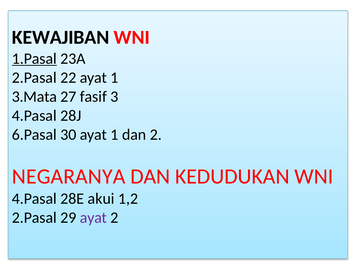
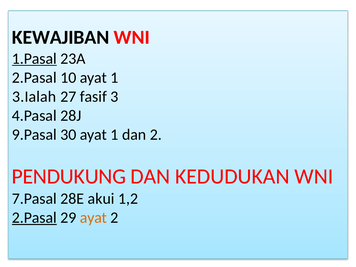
22: 22 -> 10 (68, 78)
3.Mata: 3.Mata -> 3.Ialah (34, 97)
6.Pasal: 6.Pasal -> 9.Pasal (34, 135)
NEGARANYA: NEGARANYA -> PENDUKUNG (69, 177)
4.Pasal: 4.Pasal -> 7.Pasal (34, 199)
2.Pasal underline: none -> present (34, 218)
ayat colour: purple -> orange (93, 218)
